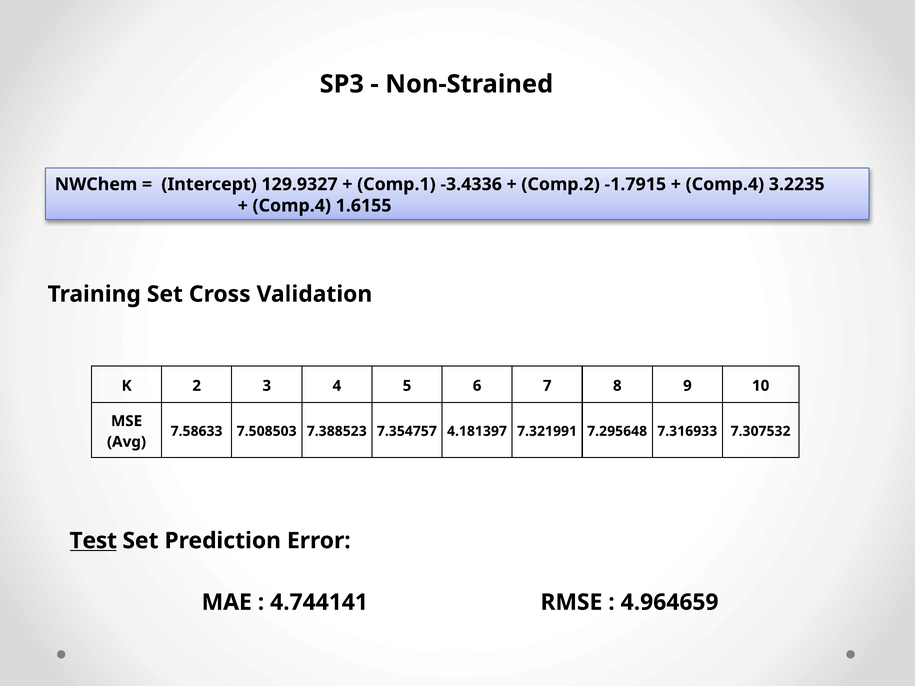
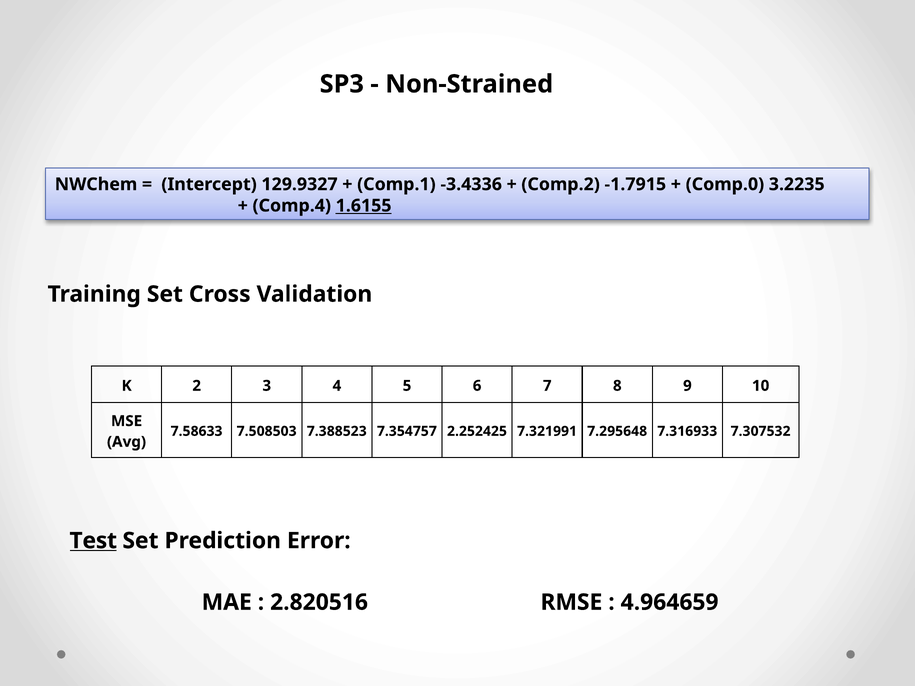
Comp.4: Comp.4 -> Comp.0 (725, 184)
1.6155 underline: none -> present (364, 206)
4.181397: 4.181397 -> 2.252425 (477, 431)
4.744141: 4.744141 -> 2.820516 (319, 602)
